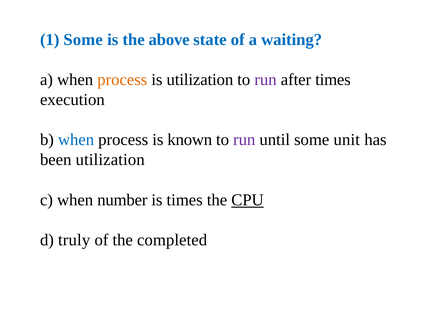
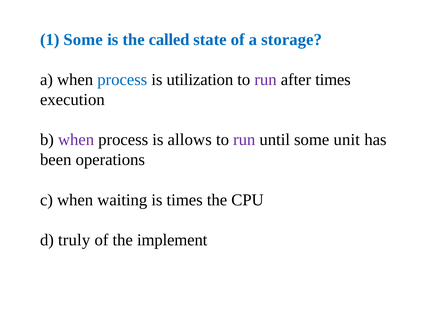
above: above -> called (169, 39)
waiting: waiting -> storage (292, 39)
process colour: orange -> blue (122, 80)
when colour: blue -> purple (76, 140)
known: known -> allows (190, 140)
been utilization: utilization -> operations (110, 160)
number: number -> waiting (122, 200)
CPU underline: present -> none (247, 200)
completed: completed -> implement (172, 240)
